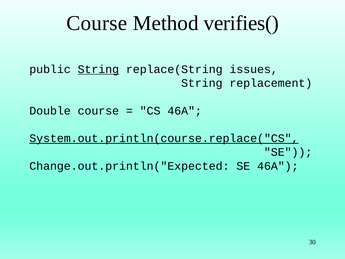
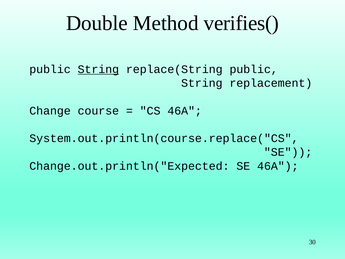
Course: Course -> Double (97, 23)
replace(String issues: issues -> public (254, 69)
Double: Double -> Change (50, 111)
System.out.println(course.replace("CS underline: present -> none (164, 138)
